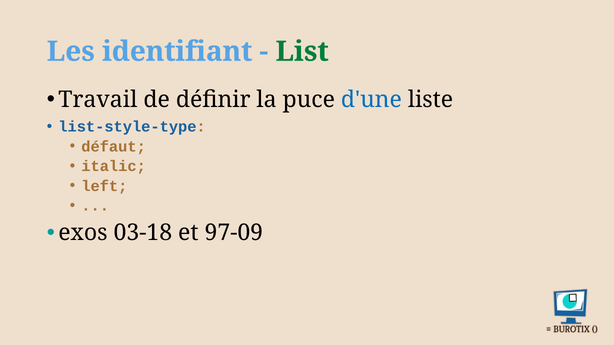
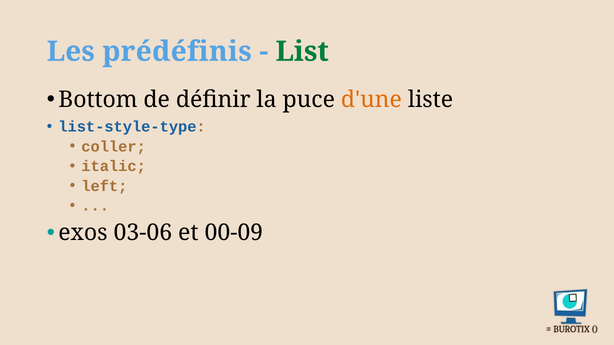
identifiant: identifiant -> prédéfinis (177, 52)
Travail: Travail -> Bottom (98, 100)
d'une colour: blue -> orange (371, 100)
défaut: défaut -> coller (114, 147)
03-18: 03-18 -> 03-06 (143, 233)
97-09: 97-09 -> 00-09 (234, 233)
